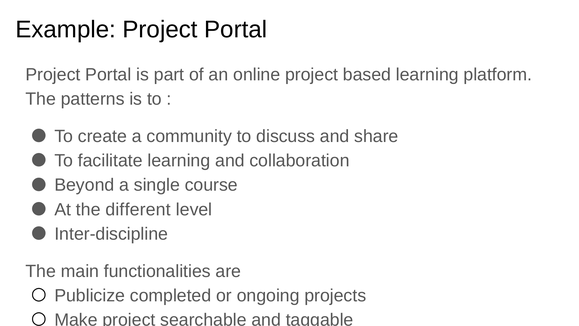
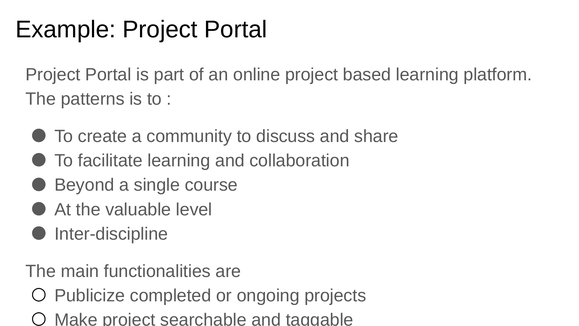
different: different -> valuable (138, 209)
